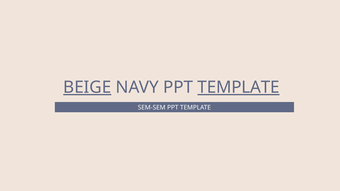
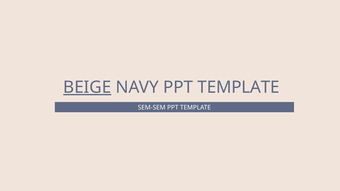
TEMPLATE underline: present -> none (239, 87)
